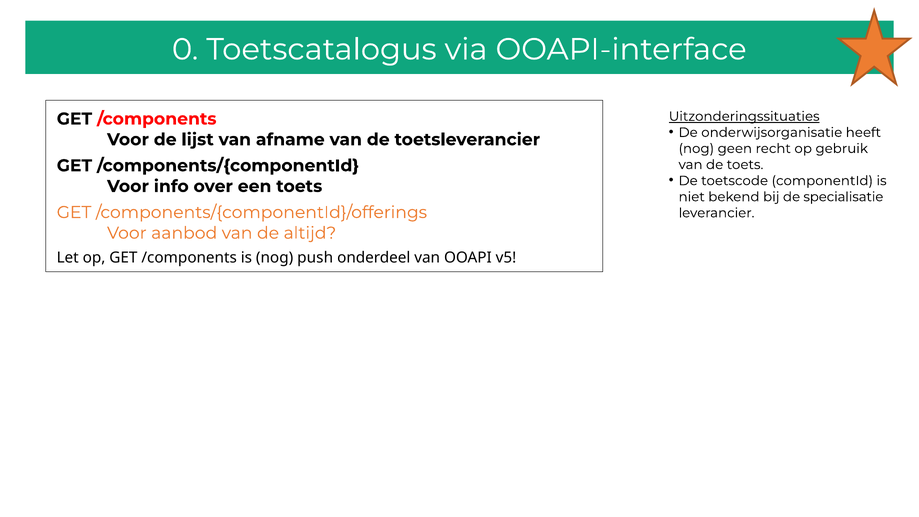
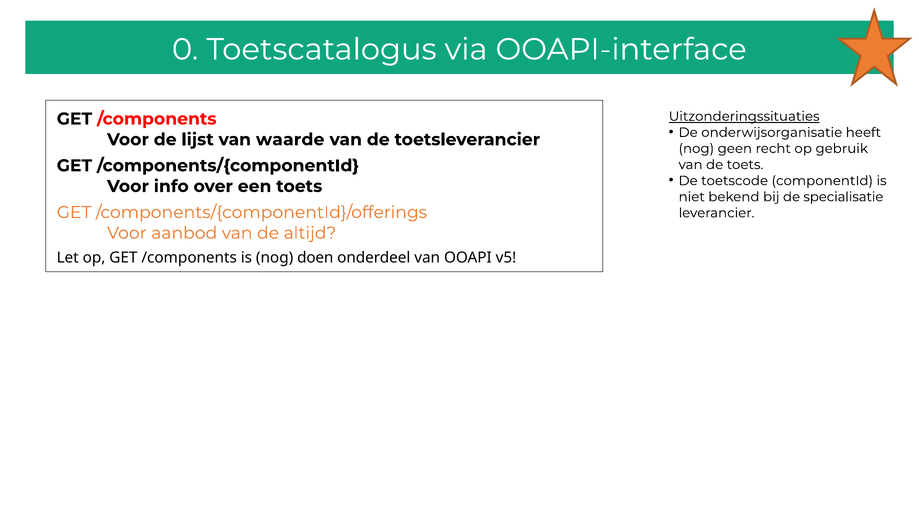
afname: afname -> waarde (290, 140)
push: push -> doen (315, 258)
